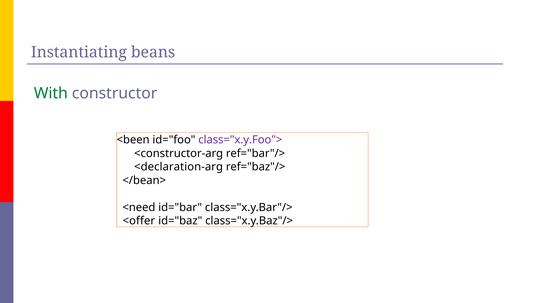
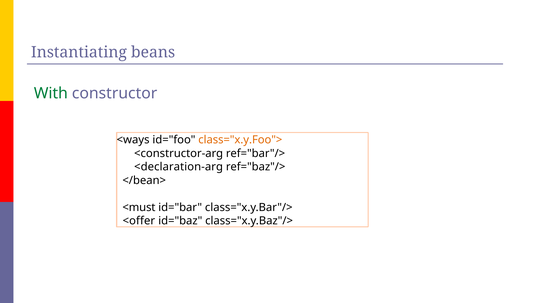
<been: <been -> <ways (133, 140)
class="x.y.Foo"> colour: purple -> orange (240, 140)
<need: <need -> <must (139, 208)
